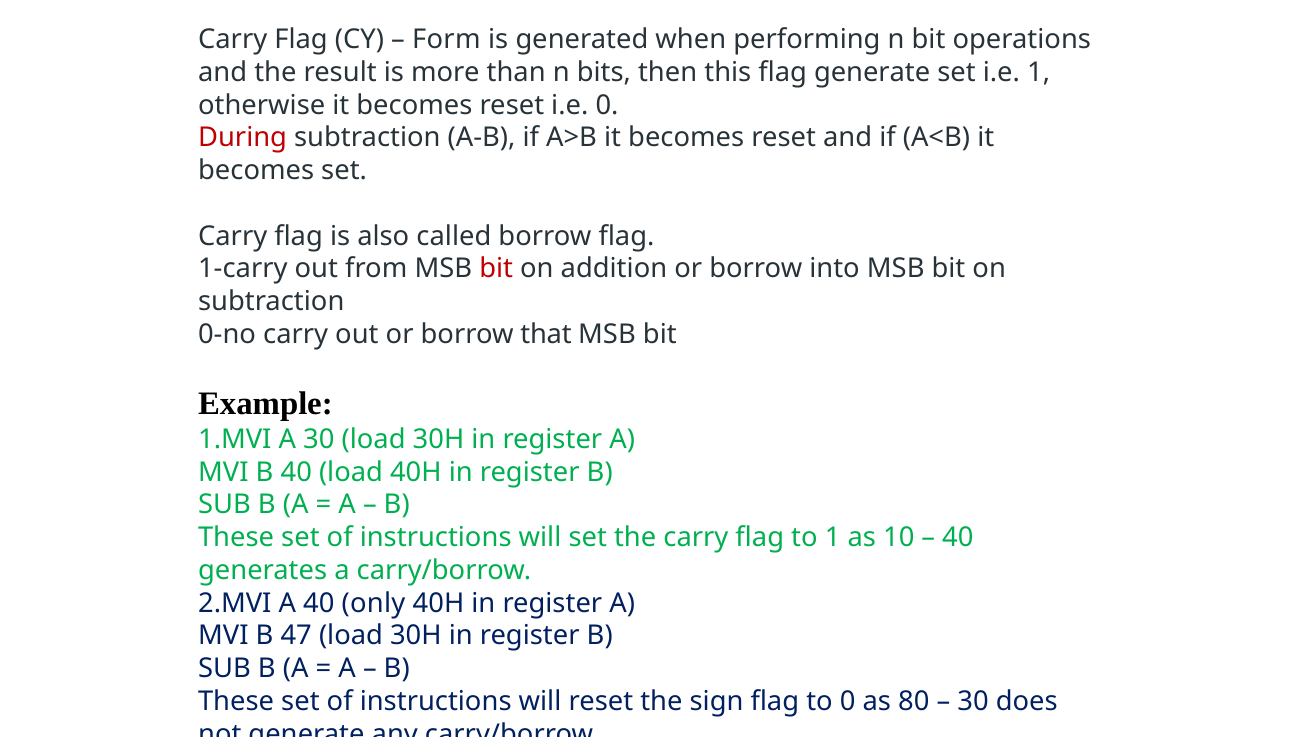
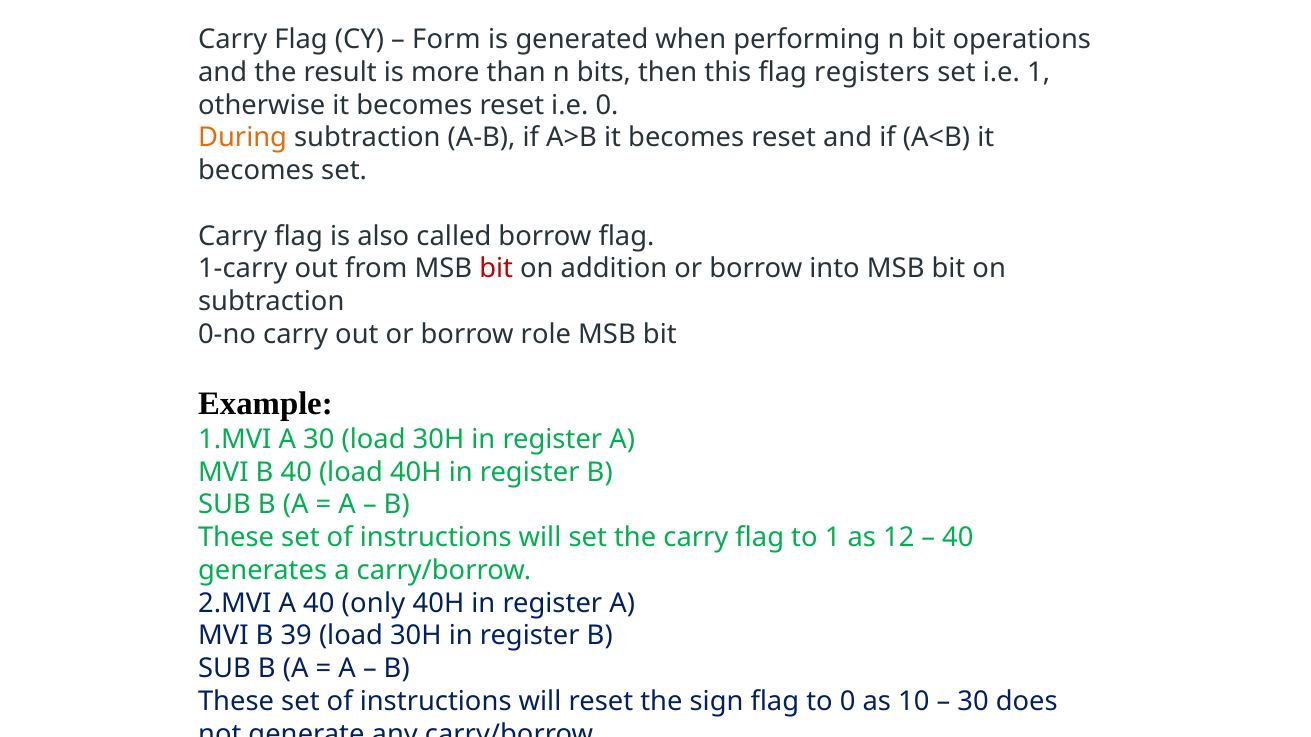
flag generate: generate -> registers (872, 72)
During colour: red -> orange (243, 138)
that: that -> role (546, 335)
10: 10 -> 12 (899, 538)
47: 47 -> 39 (296, 636)
80: 80 -> 10 (914, 702)
